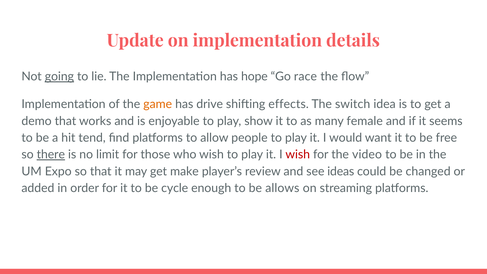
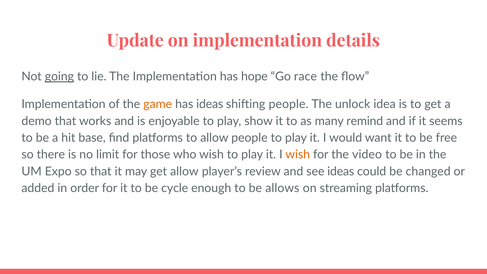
has drive: drive -> ideas (210, 104)
shifting effects: effects -> people (289, 104)
switch: switch -> unlock (353, 104)
female: female -> remind (365, 121)
tend: tend -> base (92, 138)
there underline: present -> none (51, 155)
wish colour: red -> orange (298, 155)
get make: make -> allow (184, 171)
